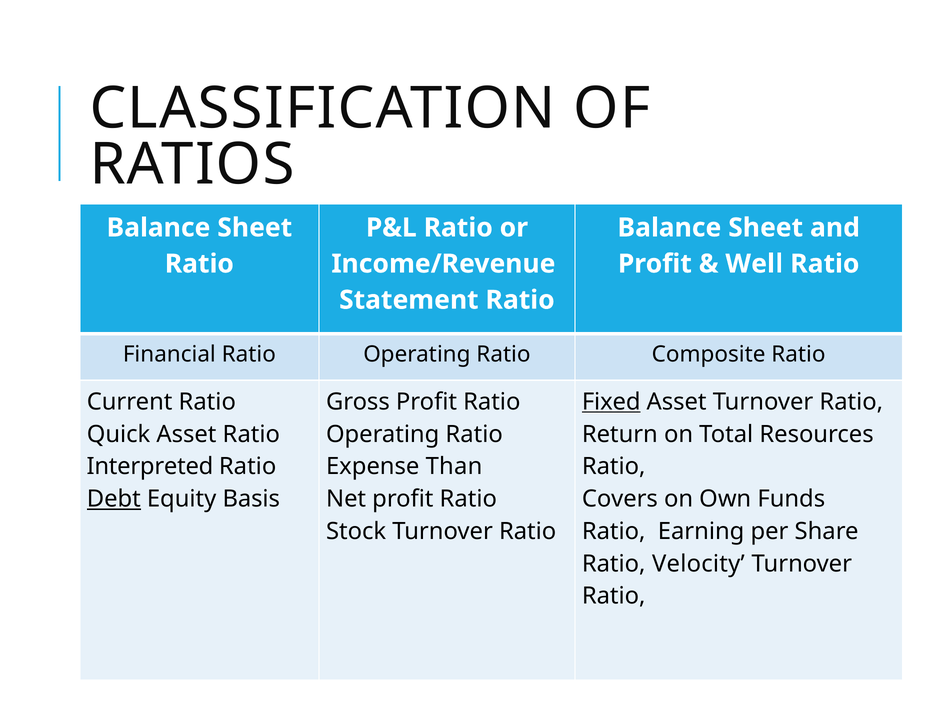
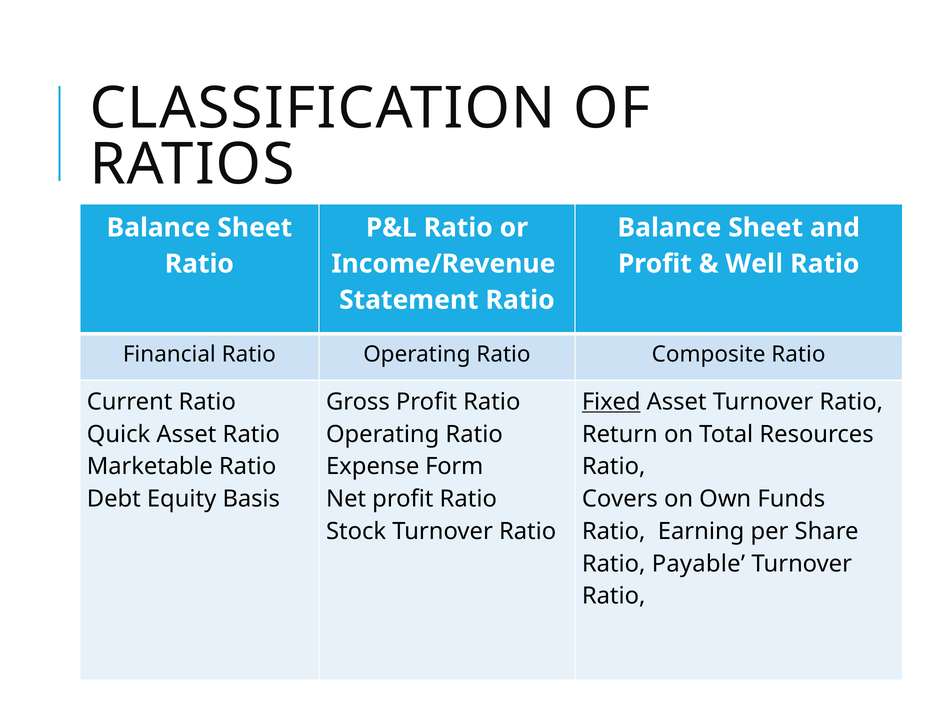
Interpreted: Interpreted -> Marketable (150, 467)
Than: Than -> Form (454, 467)
Debt underline: present -> none (114, 499)
Velocity: Velocity -> Payable (698, 564)
